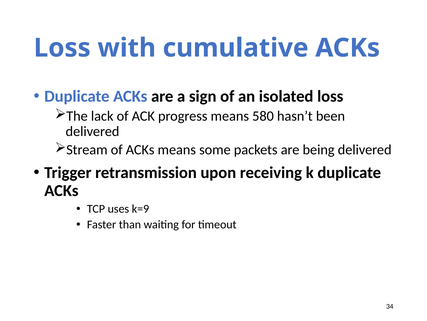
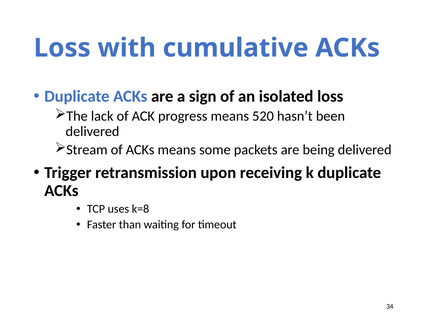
580: 580 -> 520 (263, 116)
k=9: k=9 -> k=8 (140, 208)
